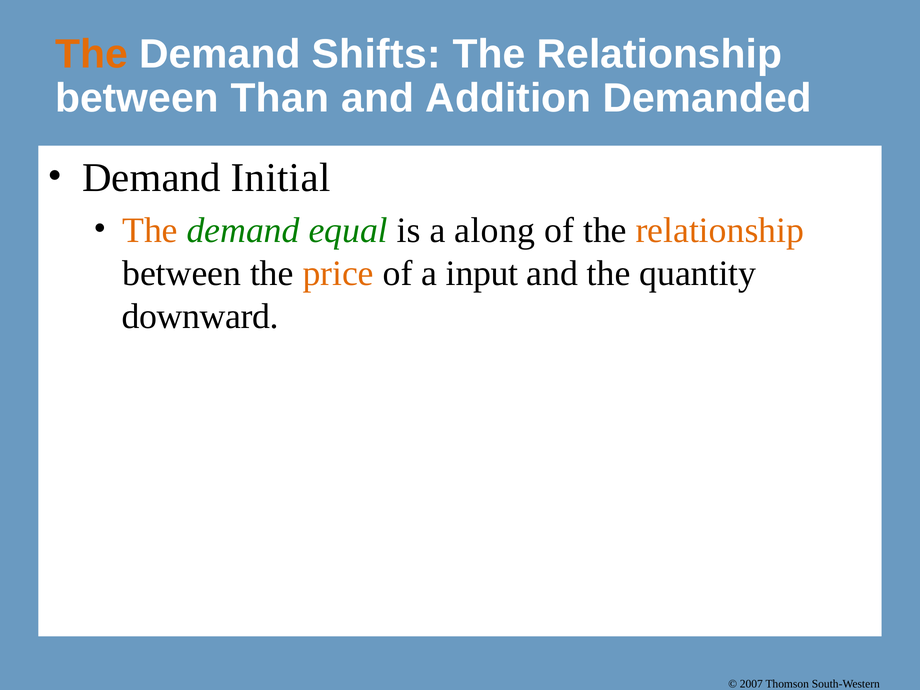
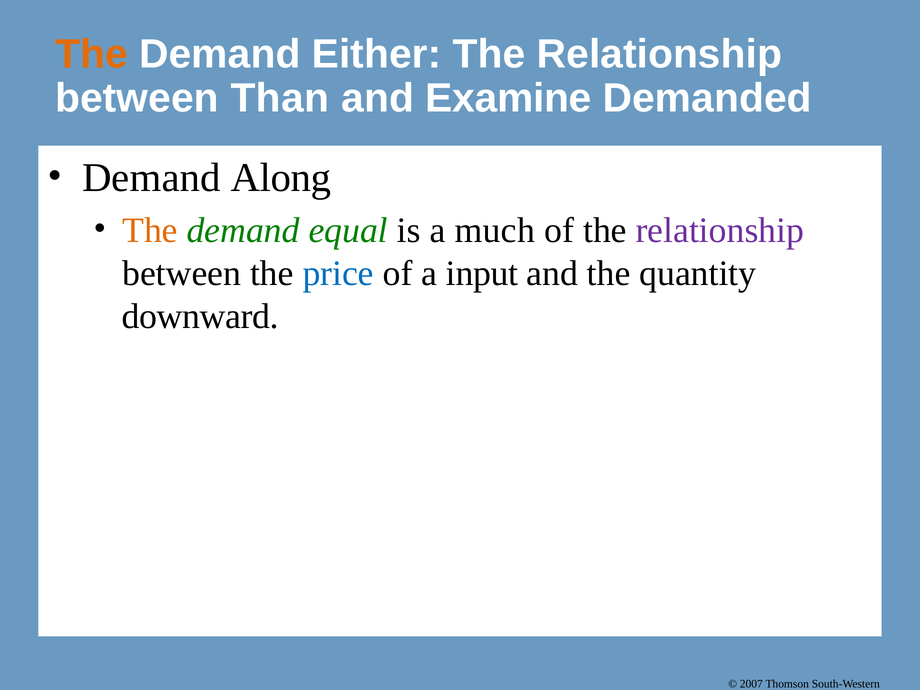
Shifts: Shifts -> Either (377, 54)
Addition: Addition -> Examine (509, 98)
Initial: Initial -> Along (281, 178)
along: along -> much (495, 231)
relationship colour: orange -> purple (720, 231)
price colour: orange -> blue (338, 273)
